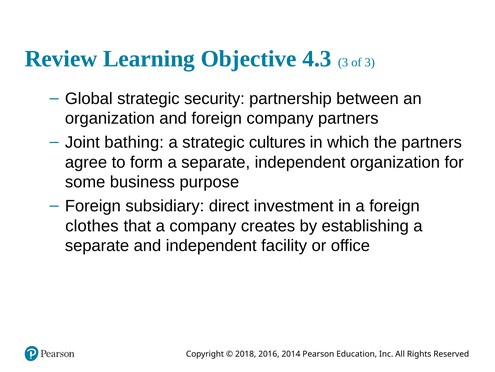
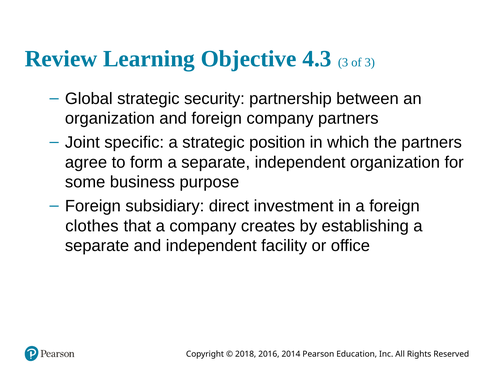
bathing: bathing -> specific (134, 142)
cultures: cultures -> position (277, 142)
